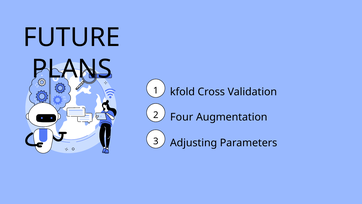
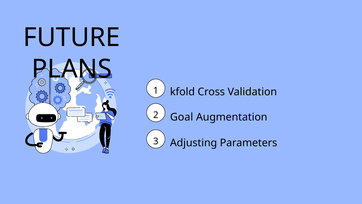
Four: Four -> Goal (182, 117)
